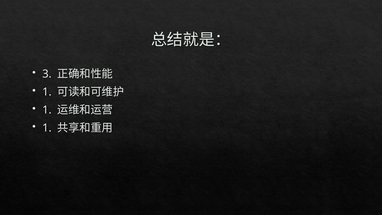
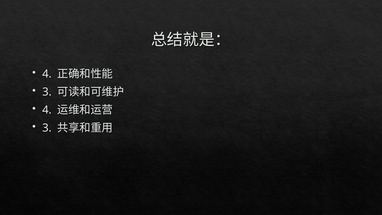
3: 3 -> 4 (47, 74)
1: 1 -> 3 (47, 92)
1: 1 -> 4 (47, 110)
1: 1 -> 3 (47, 128)
